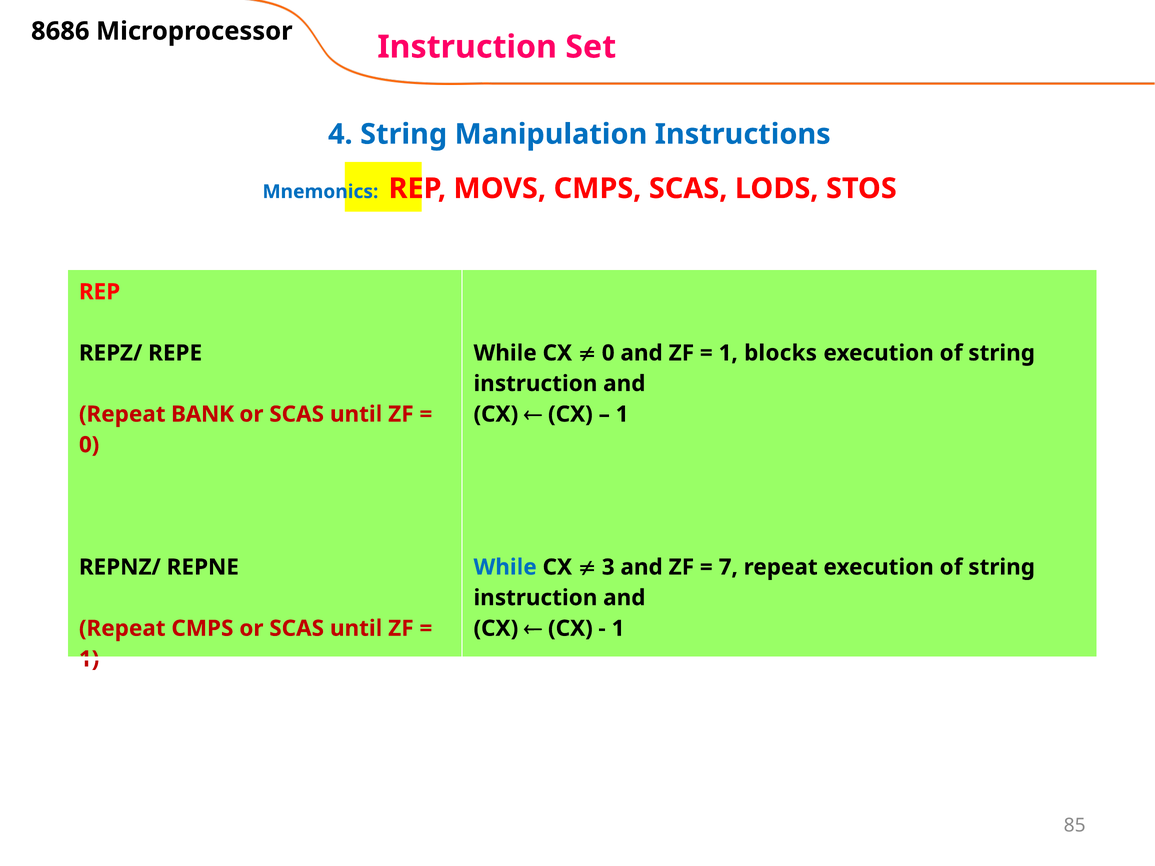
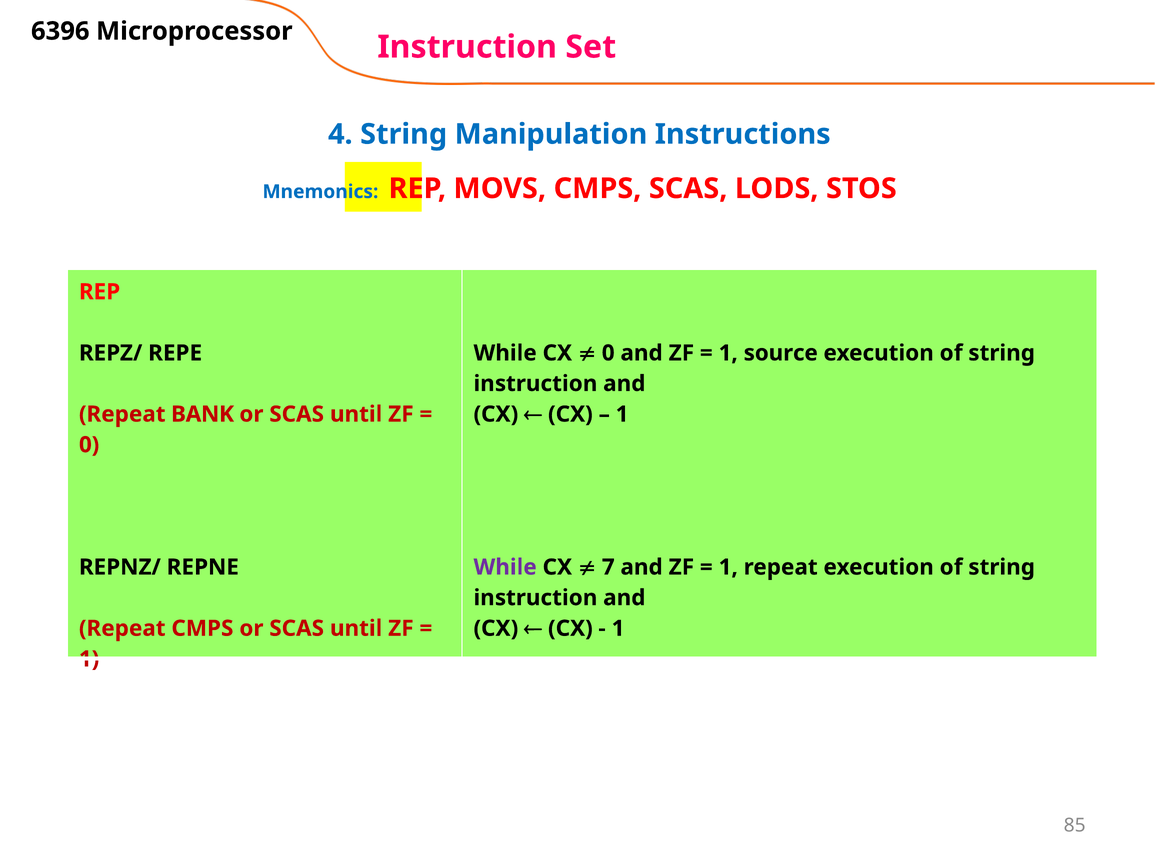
8686: 8686 -> 6396 (60, 31)
blocks: blocks -> source (781, 353)
While colour: blue -> purple (505, 567)
3: 3 -> 7 (608, 567)
7: 7 -> 1 (728, 567)
